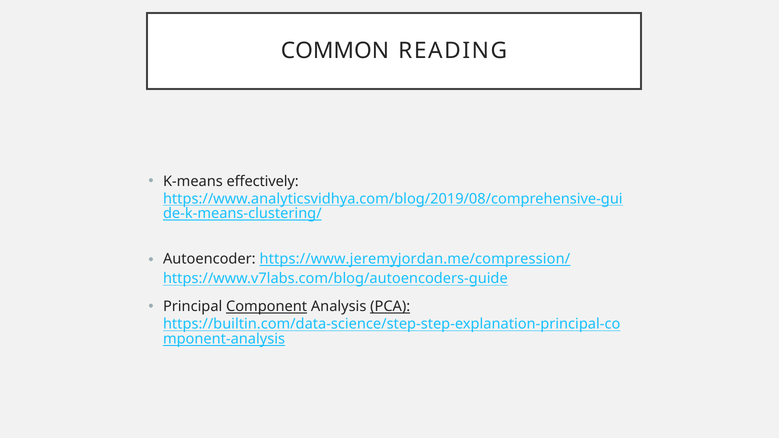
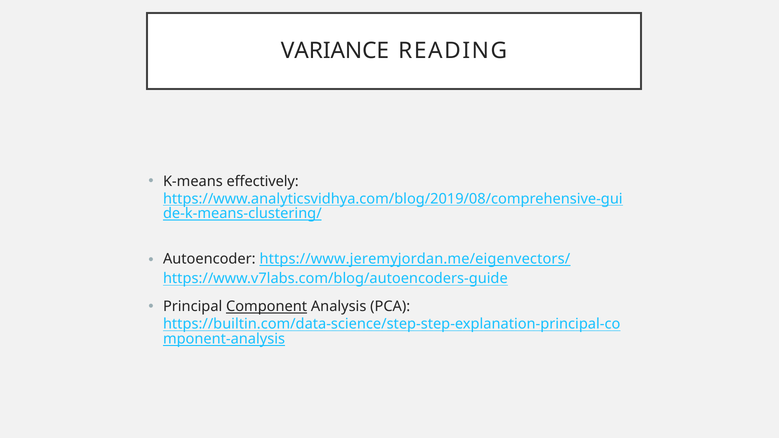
COMMON: COMMON -> VARIANCE (335, 51)
https://www.jeremyjordan.me/compression/: https://www.jeremyjordan.me/compression/ -> https://www.jeremyjordan.me/eigenvectors/ (415, 259)
PCA underline: present -> none (390, 307)
